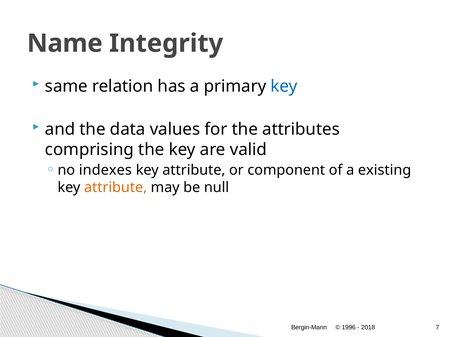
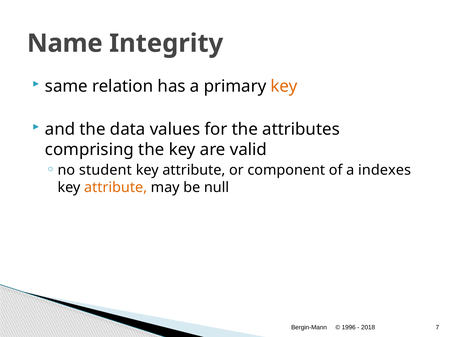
key colour: blue -> orange (284, 86)
indexes: indexes -> student (105, 170)
existing: existing -> indexes (385, 170)
